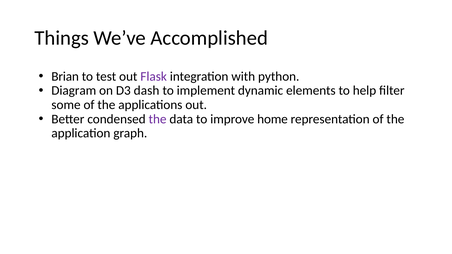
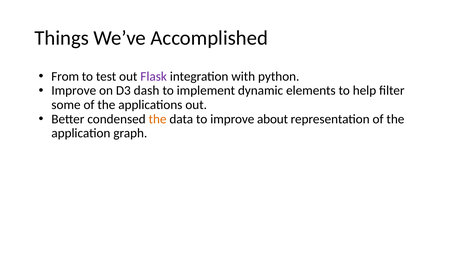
Brian: Brian -> From (65, 76)
Diagram: Diagram -> Improve (74, 91)
the colour: purple -> orange (158, 119)
home: home -> about (273, 119)
